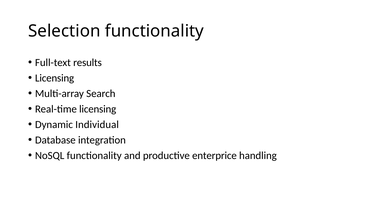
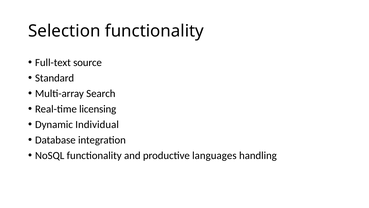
results: results -> source (88, 62)
Licensing: Licensing -> Standard (55, 78)
enterprice: enterprice -> languages (214, 155)
